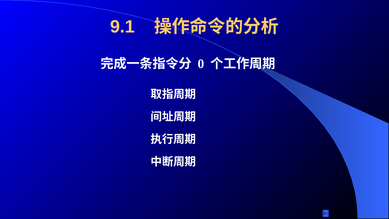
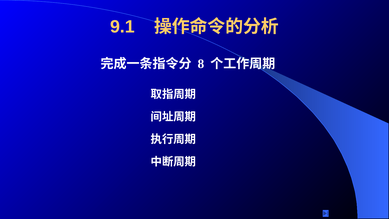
0: 0 -> 8 (201, 64)
